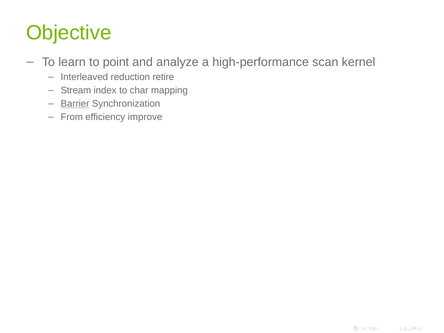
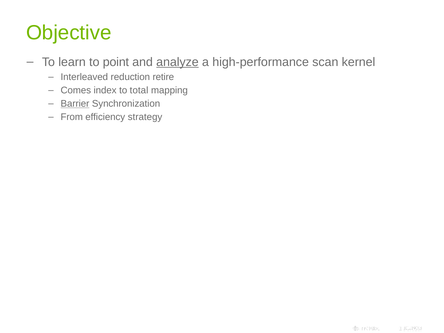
analyze underline: none -> present (177, 62)
Stream: Stream -> Comes (76, 90)
char: char -> total (139, 90)
improve: improve -> strategy (145, 117)
